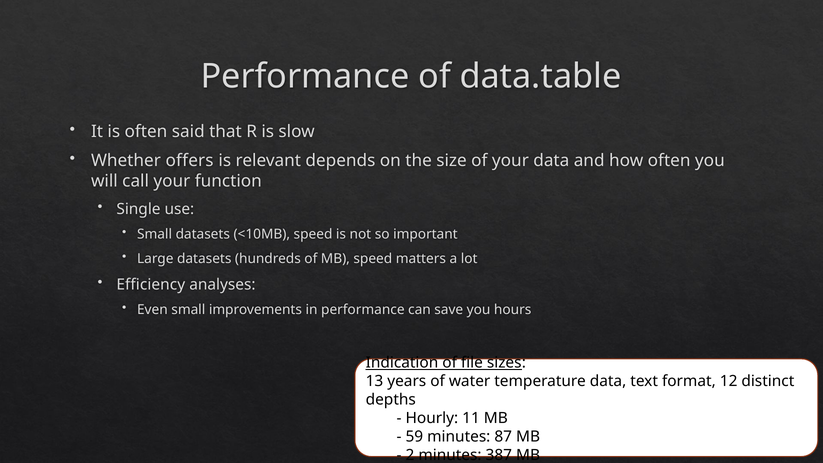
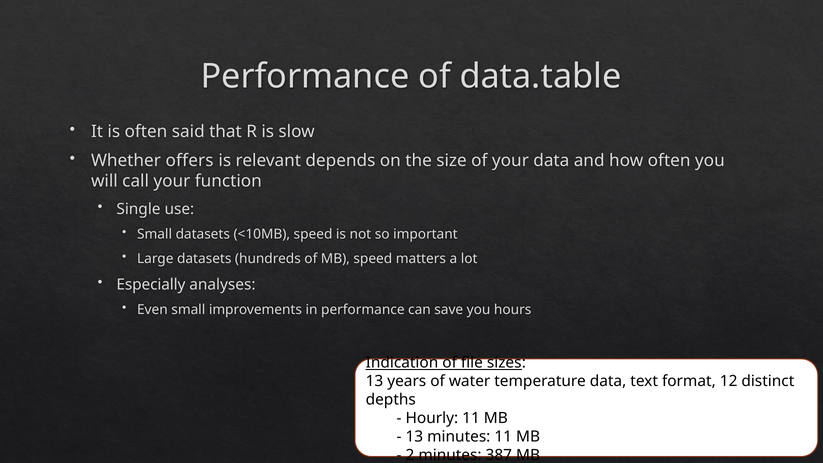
Efficiency: Efficiency -> Especially (151, 284)
59: 59 -> 13 (414, 436)
minutes 87: 87 -> 11 (503, 436)
